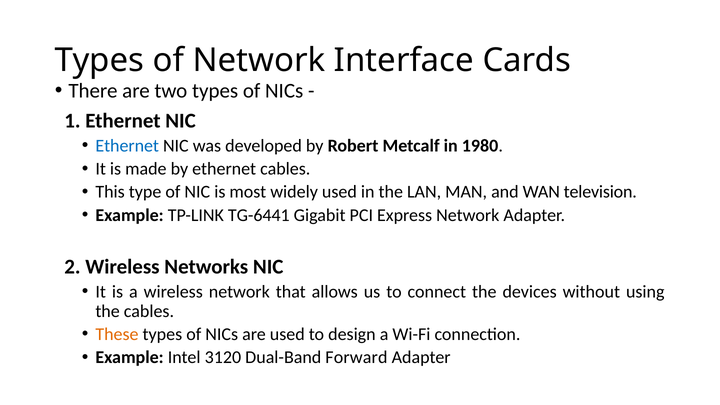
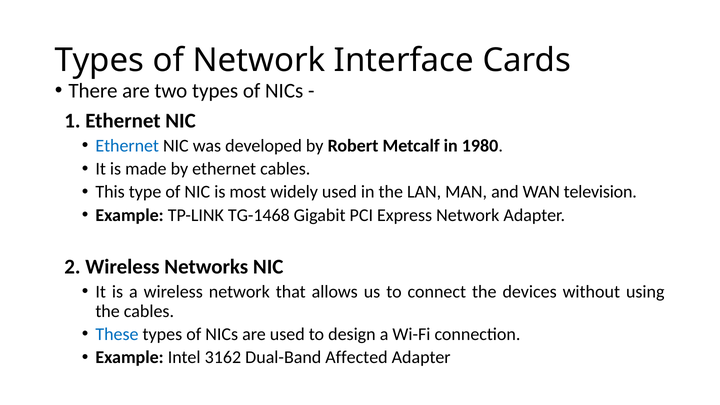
TG-6441: TG-6441 -> TG-1468 (259, 215)
These colour: orange -> blue (117, 334)
3120: 3120 -> 3162 (223, 357)
Forward: Forward -> Affected (356, 357)
